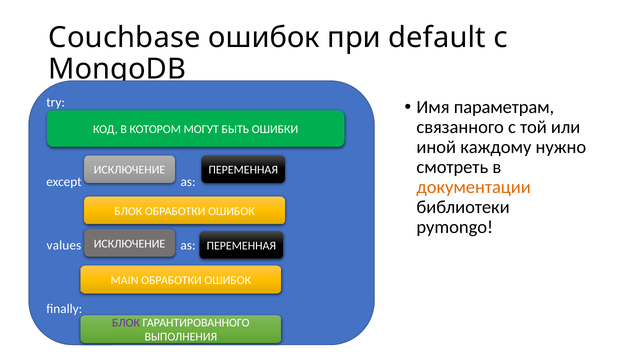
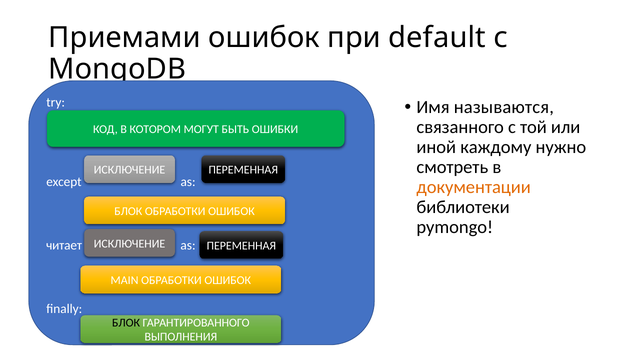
Couchbase: Couchbase -> Приемами (125, 38)
параметрам: параметрам -> называются (504, 107)
values: values -> читает (64, 246)
БЛОК colour: purple -> black (126, 323)
